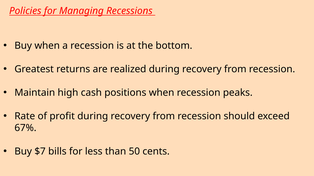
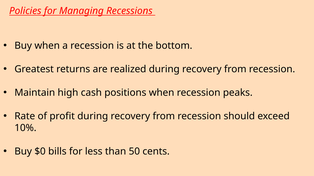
67%: 67% -> 10% (25, 128)
$7: $7 -> $0 (40, 152)
